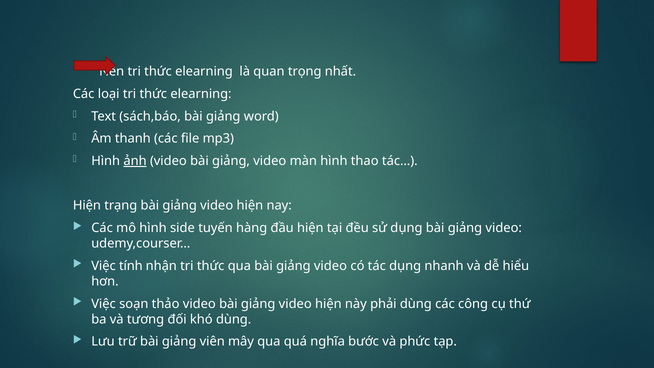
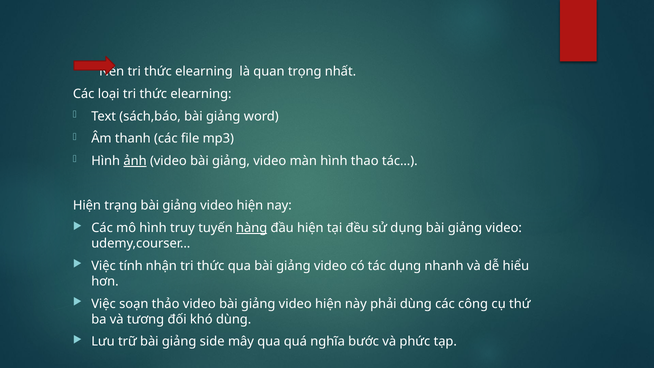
side: side -> truy (182, 228)
hàng underline: none -> present (252, 228)
viên: viên -> side (212, 342)
